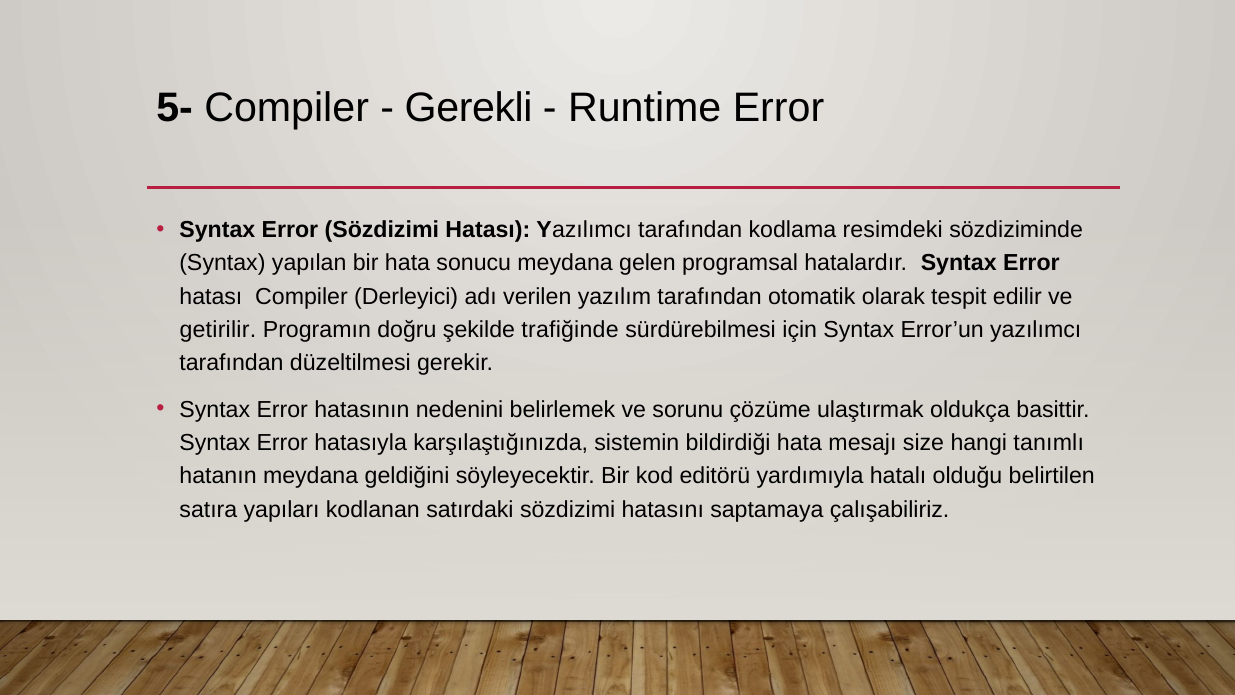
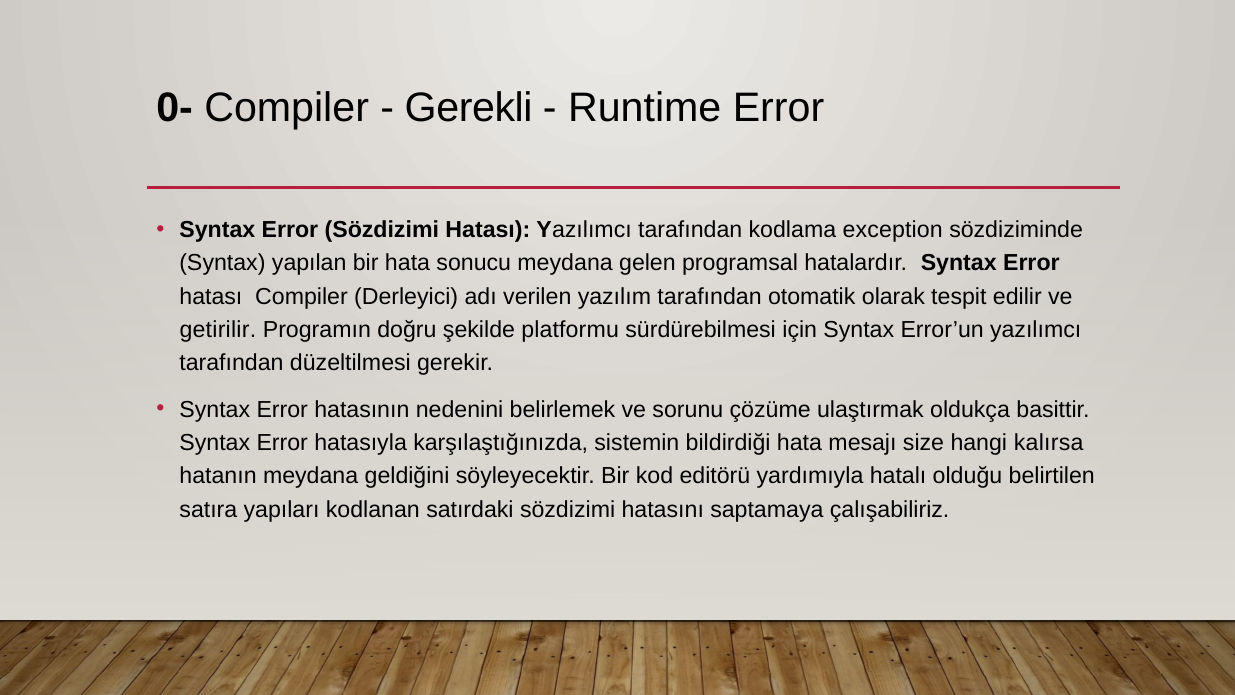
5-: 5- -> 0- (175, 108)
resimdeki: resimdeki -> exception (893, 230)
trafiğinde: trafiğinde -> platformu (570, 330)
tanımlı: tanımlı -> kalırsa (1049, 443)
